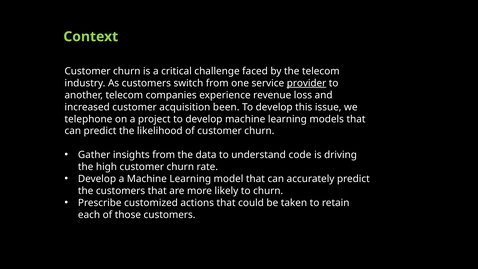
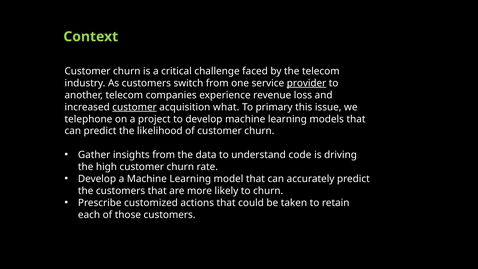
customer underline: none -> present (135, 107)
been: been -> what (226, 107)
develop: develop -> primary (274, 107)
